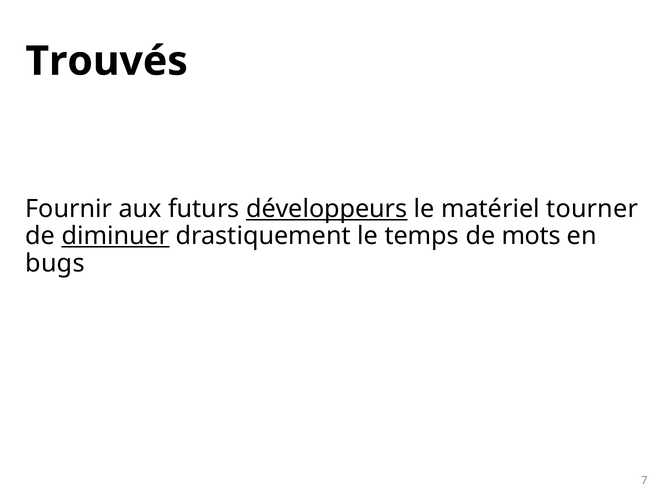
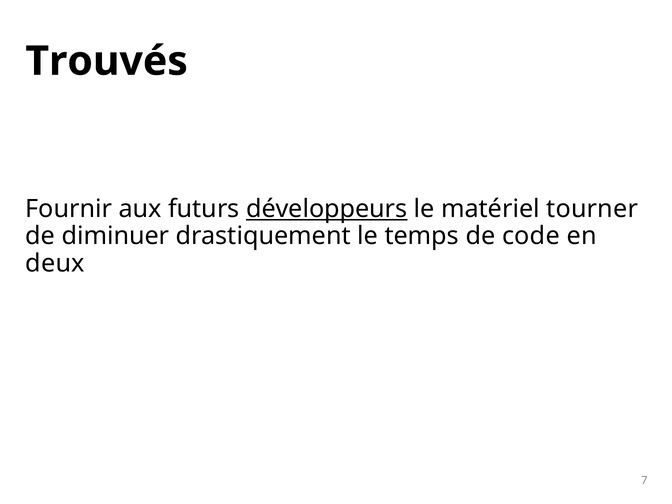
diminuer underline: present -> none (115, 236)
mots: mots -> code (531, 236)
bugs: bugs -> deux (55, 263)
